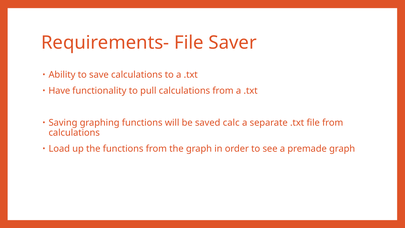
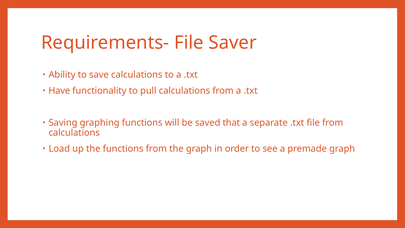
calc: calc -> that (231, 123)
